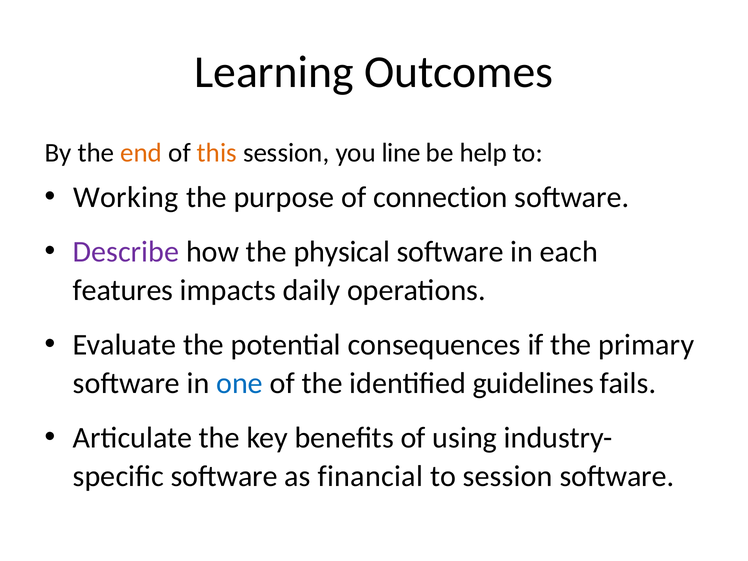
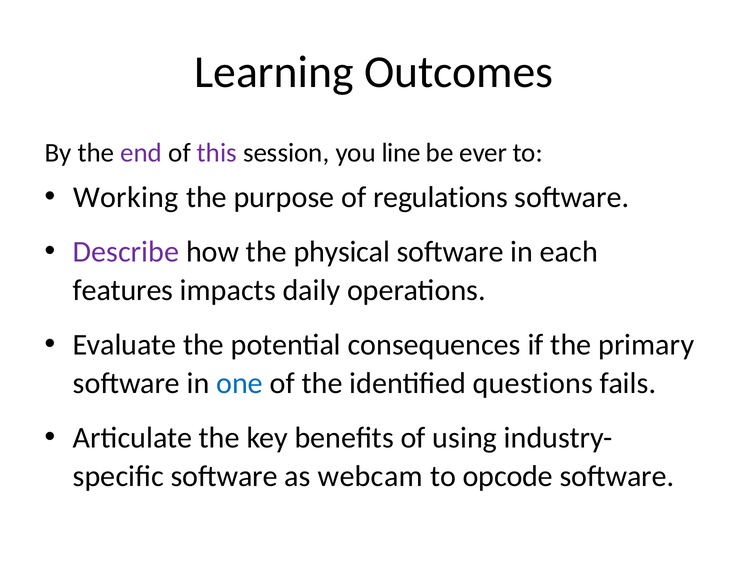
end colour: orange -> purple (141, 153)
this colour: orange -> purple (217, 153)
help: help -> ever (483, 153)
connection: connection -> regulations (440, 197)
guidelines: guidelines -> questions (533, 383)
financial: financial -> webcam (370, 477)
to session: session -> opcode (508, 477)
